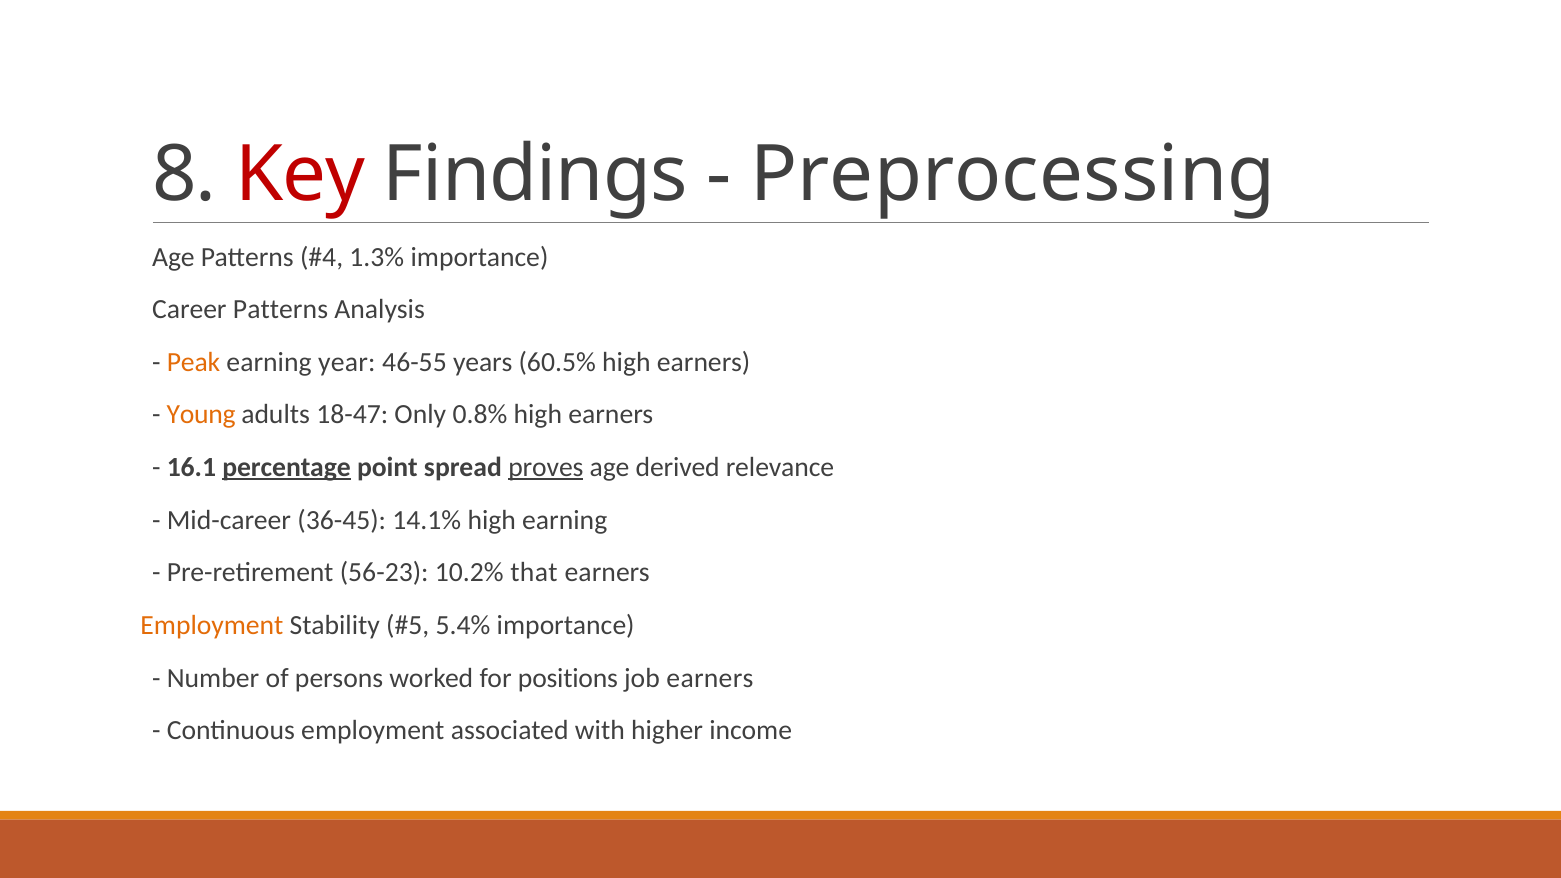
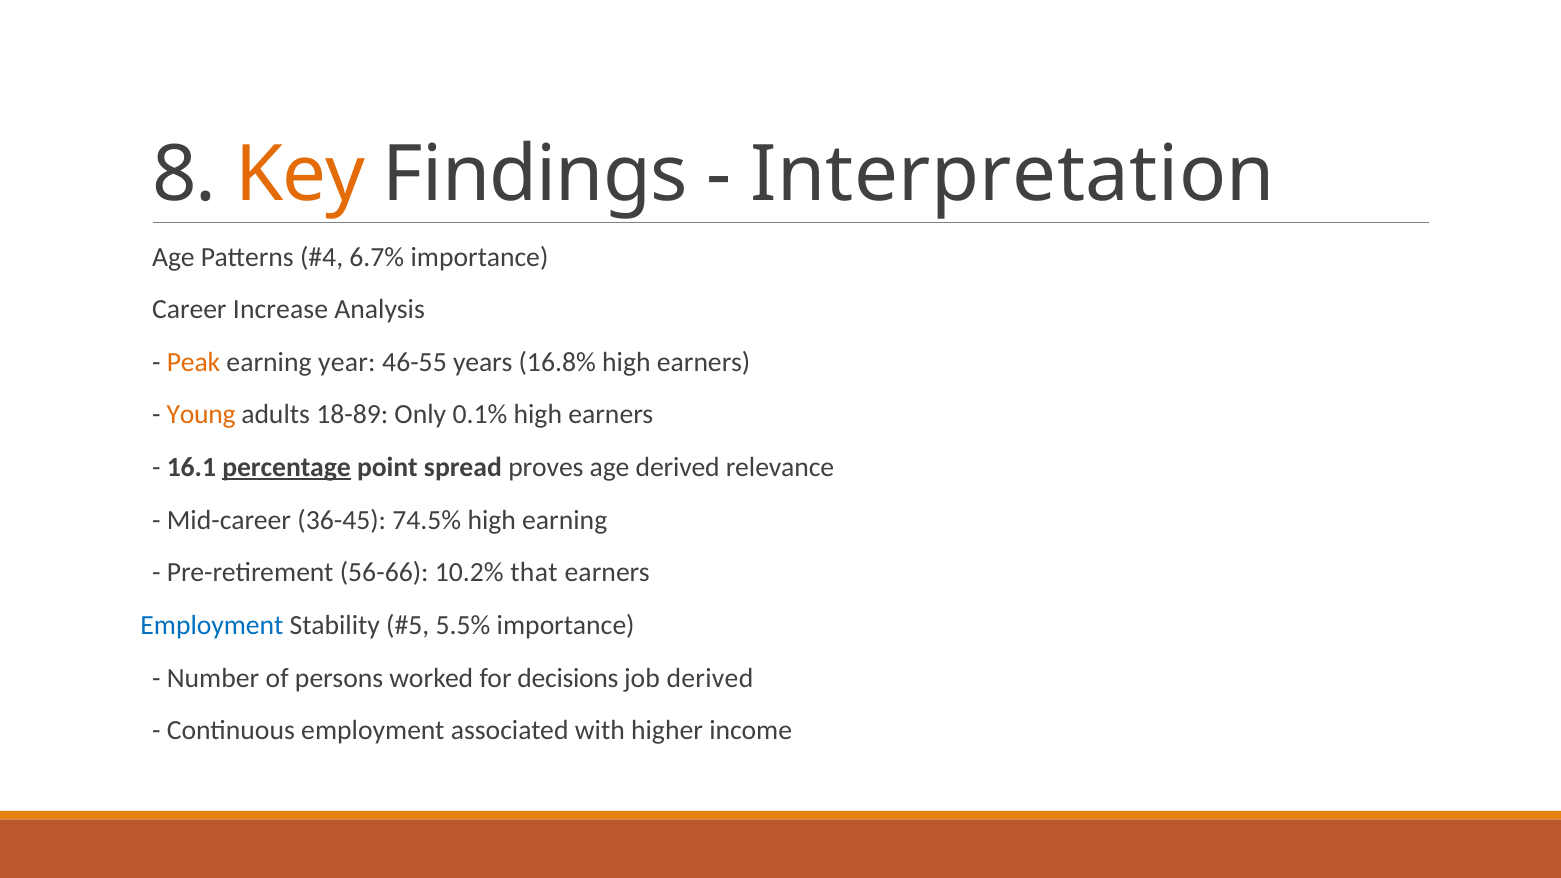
Key colour: red -> orange (300, 175)
Preprocessing: Preprocessing -> Interpretation (1013, 175)
1.3%: 1.3% -> 6.7% (377, 257)
Career Patterns: Patterns -> Increase (280, 310)
60.5%: 60.5% -> 16.8% (557, 362)
18-47: 18-47 -> 18-89 (352, 415)
0.8%: 0.8% -> 0.1% (480, 415)
proves underline: present -> none (546, 467)
14.1%: 14.1% -> 74.5% (427, 520)
56-23: 56-23 -> 56-66 (384, 573)
Employment colour: orange -> blue (212, 625)
5.4%: 5.4% -> 5.5% (463, 625)
positions: positions -> decisions (568, 678)
job earners: earners -> derived (710, 678)
